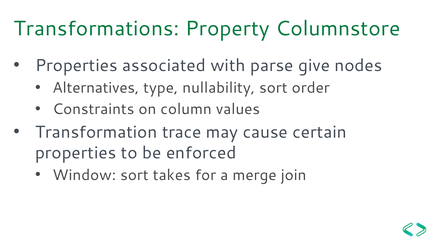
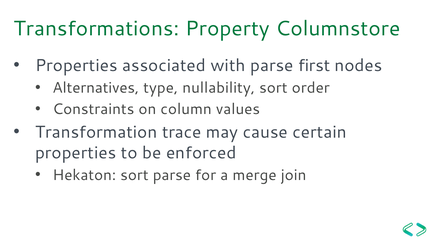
give: give -> first (314, 66)
Window: Window -> Hekaton (84, 175)
sort takes: takes -> parse (172, 175)
